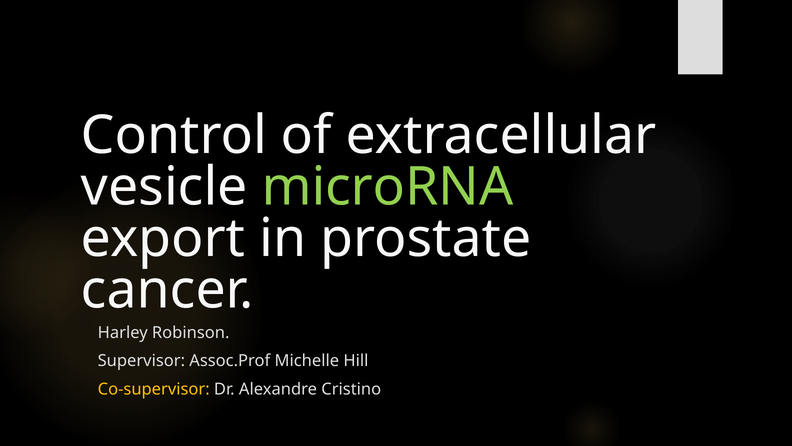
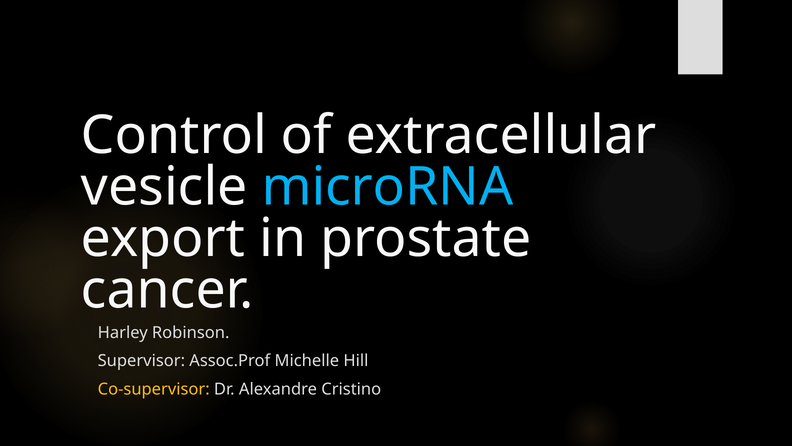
microRNA colour: light green -> light blue (388, 187)
